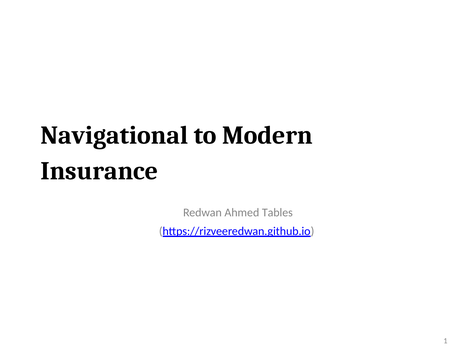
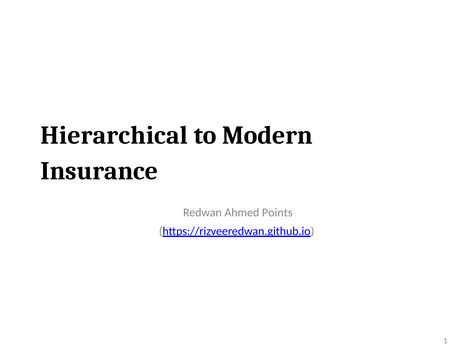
Navigational: Navigational -> Hierarchical (114, 135)
Tables: Tables -> Points (277, 213)
